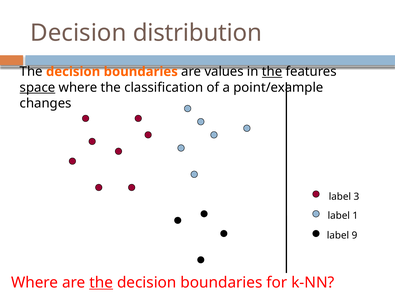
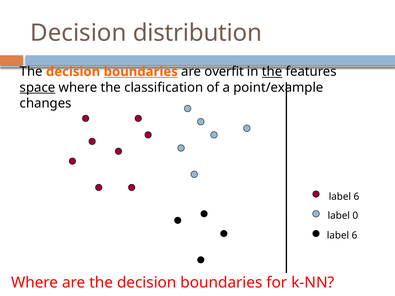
boundaries underline: none -> present (141, 72)
values: values -> overfit (224, 72)
3: 3 -> 6 (356, 197)
1: 1 -> 0 (355, 216)
9: 9 -> 6 (354, 236)
the underline: present -> none (101, 283)
